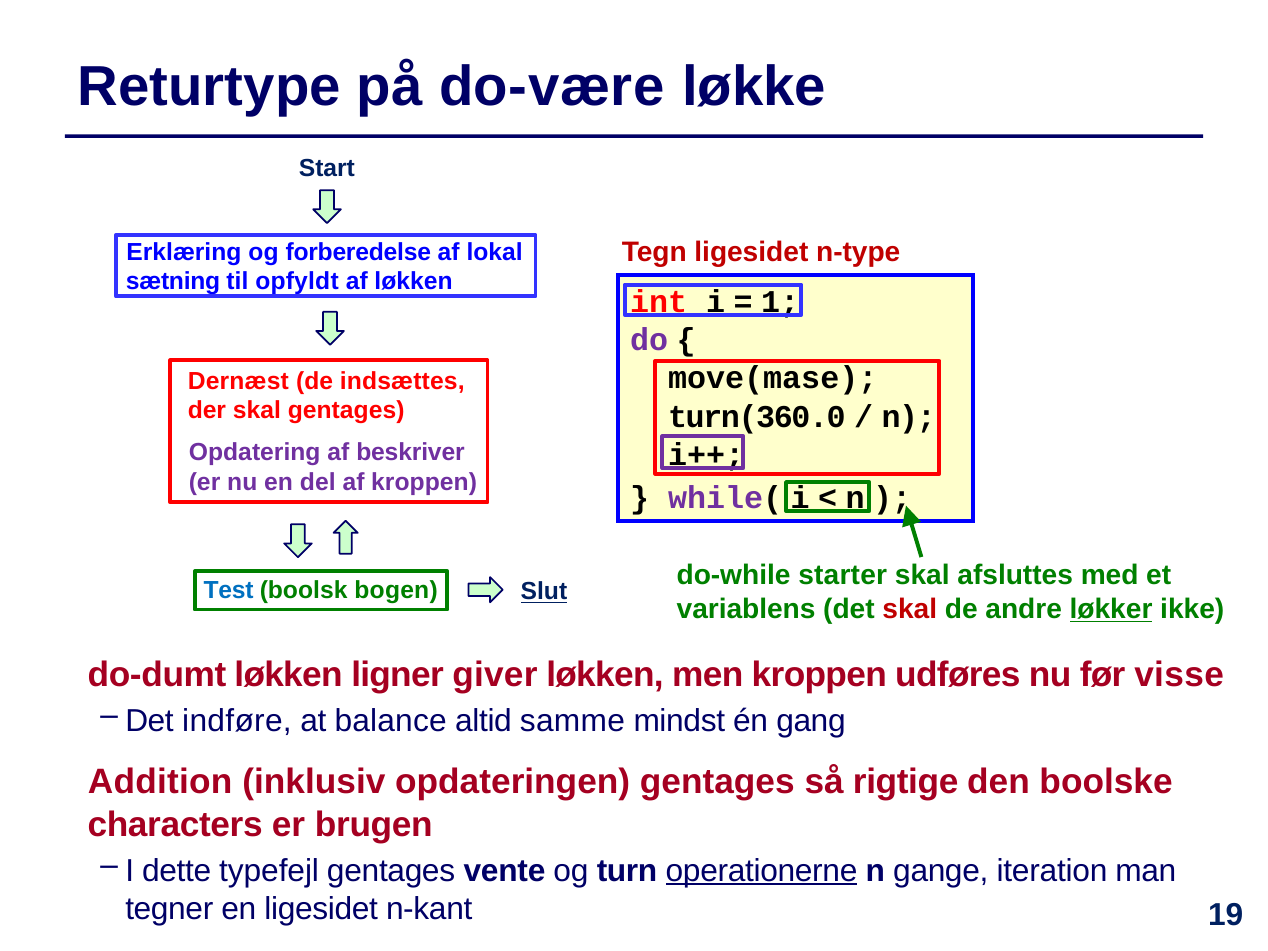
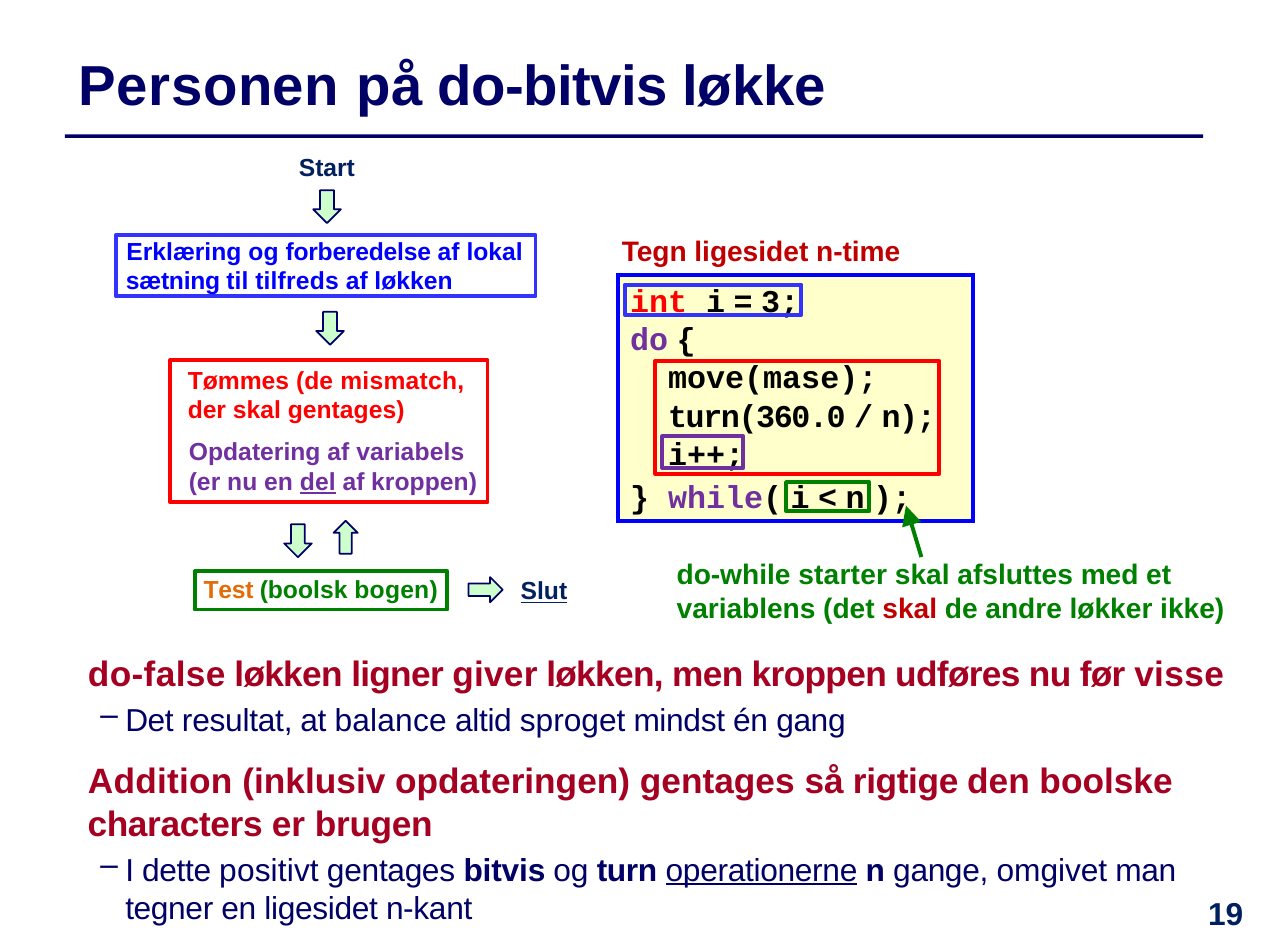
Returtype: Returtype -> Personen (209, 87)
do-være: do-være -> do-bitvis (552, 87)
n-type: n-type -> n-time (858, 252)
opfyldt: opfyldt -> tilfreds (297, 282)
1: 1 -> 3 (780, 302)
Dernæst: Dernæst -> Tømmes (238, 381)
indsættes: indsættes -> mismatch (402, 381)
beskriver: beskriver -> variabels (410, 453)
del underline: none -> present (318, 482)
Test colour: blue -> orange (229, 591)
løkker underline: present -> none (1111, 609)
do-dumt: do-dumt -> do-false (157, 674)
indføre: indføre -> resultat (237, 721)
samme: samme -> sproget (573, 721)
typefejl: typefejl -> positivt (269, 871)
vente: vente -> bitvis (504, 871)
iteration: iteration -> omgivet (1052, 871)
